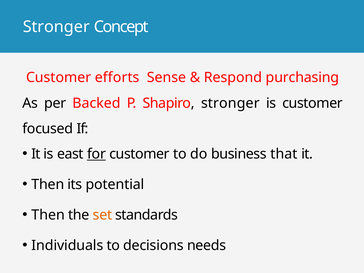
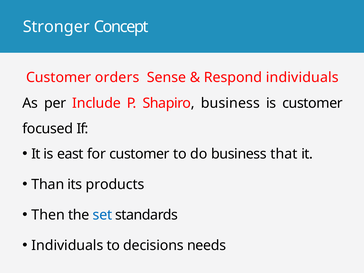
efforts: efforts -> orders (117, 77)
Respond purchasing: purchasing -> individuals (302, 77)
Backed: Backed -> Include (97, 103)
Shapiro stronger: stronger -> business (230, 103)
for underline: present -> none (97, 154)
Then: Then -> Than (48, 185)
potential: potential -> products (115, 185)
set colour: orange -> blue (102, 215)
